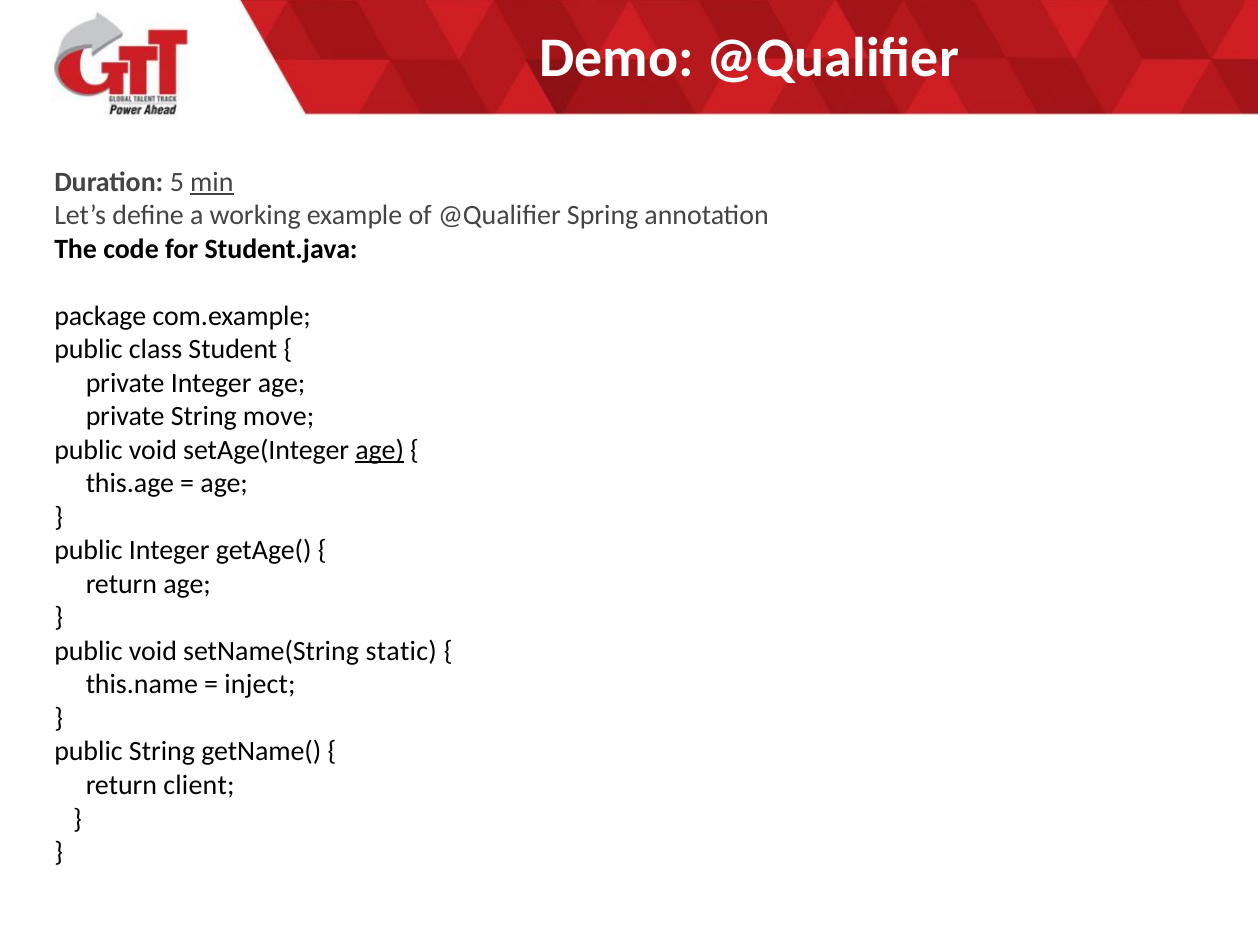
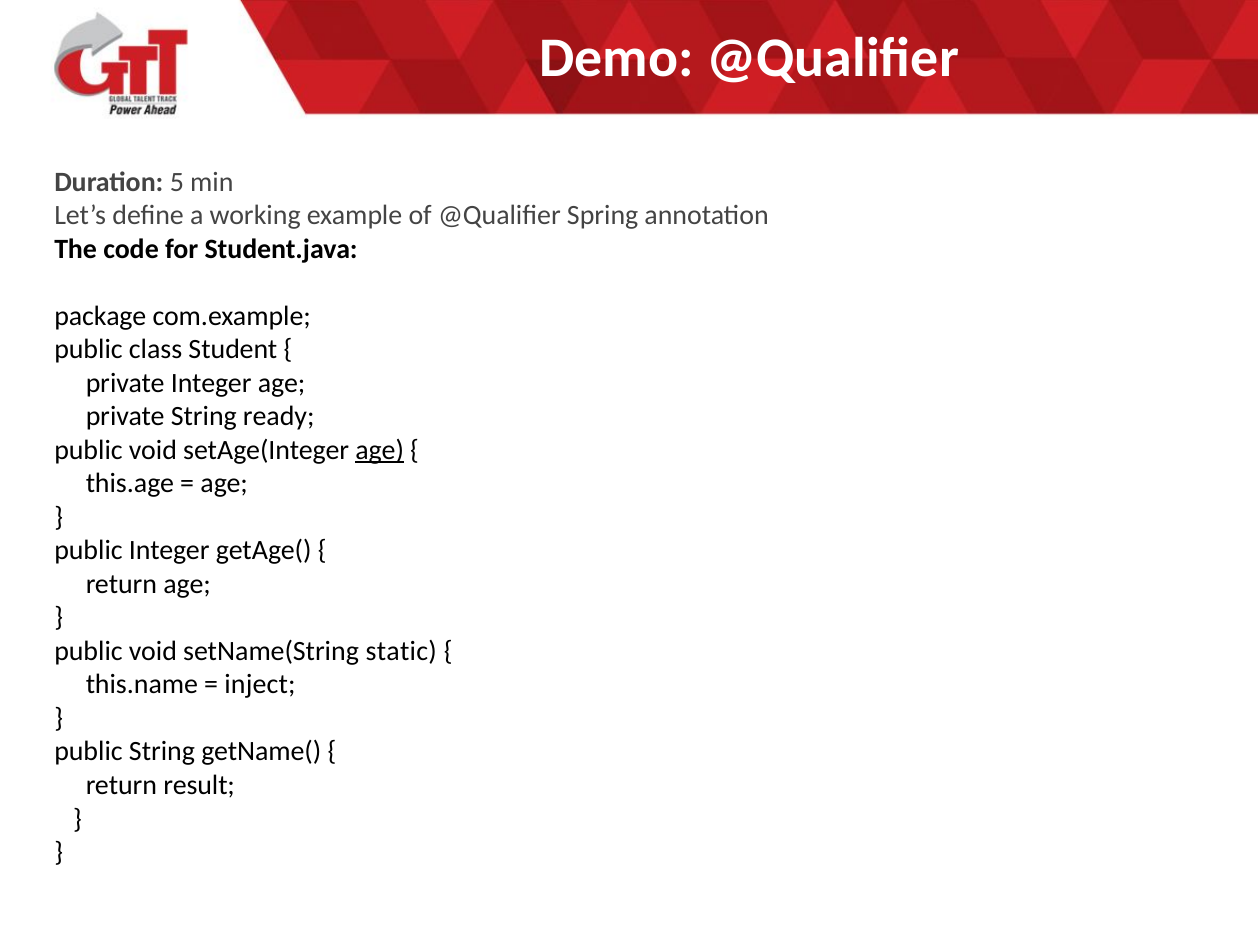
min underline: present -> none (212, 182)
move: move -> ready (279, 417)
client: client -> result (199, 786)
